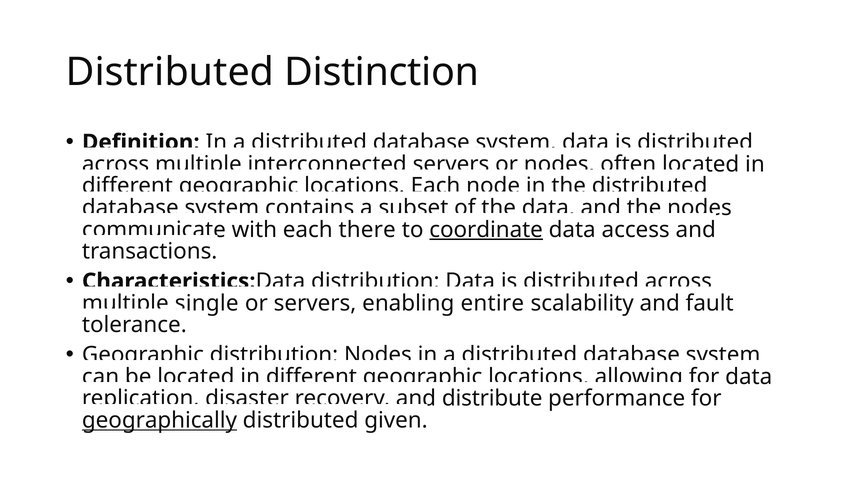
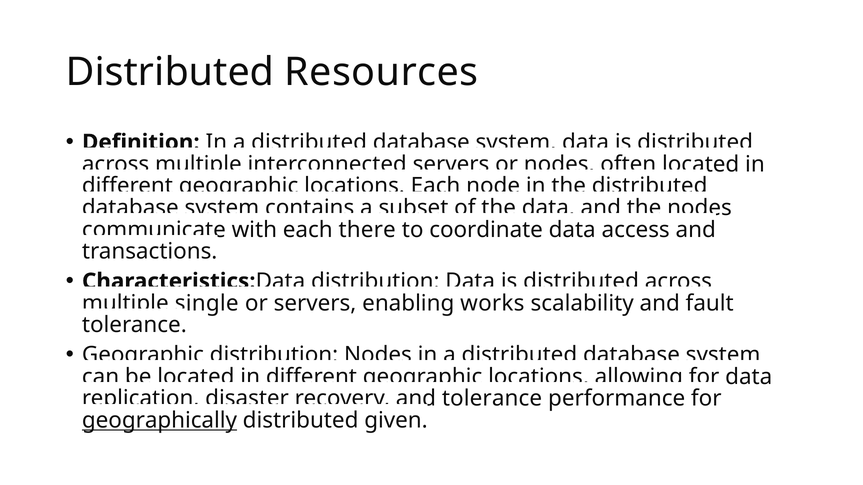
Distinction: Distinction -> Resources (381, 72)
coordinate underline: present -> none (486, 230)
entire: entire -> works (492, 303)
distribute: distribute -> tolerance (492, 399)
